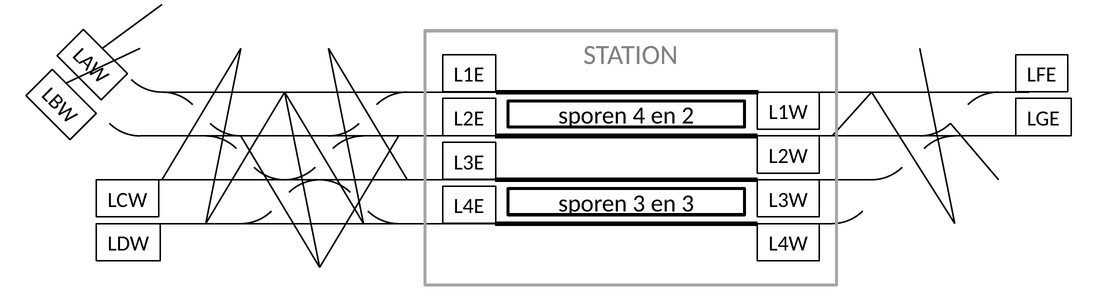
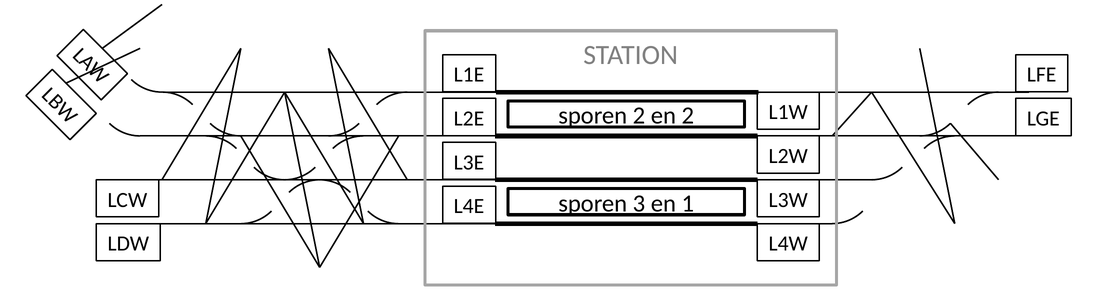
sporen 4: 4 -> 2 (639, 116)
en 3: 3 -> 1 (688, 203)
